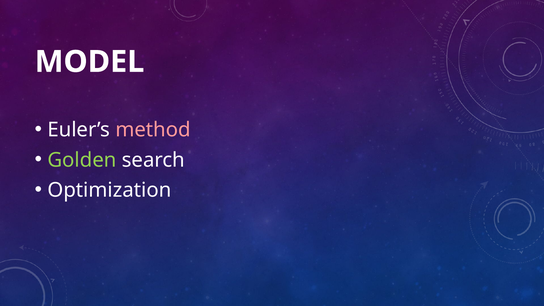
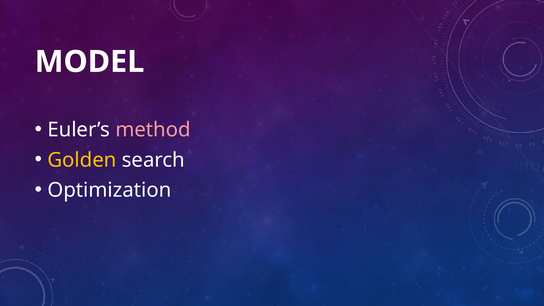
Golden colour: light green -> yellow (82, 160)
